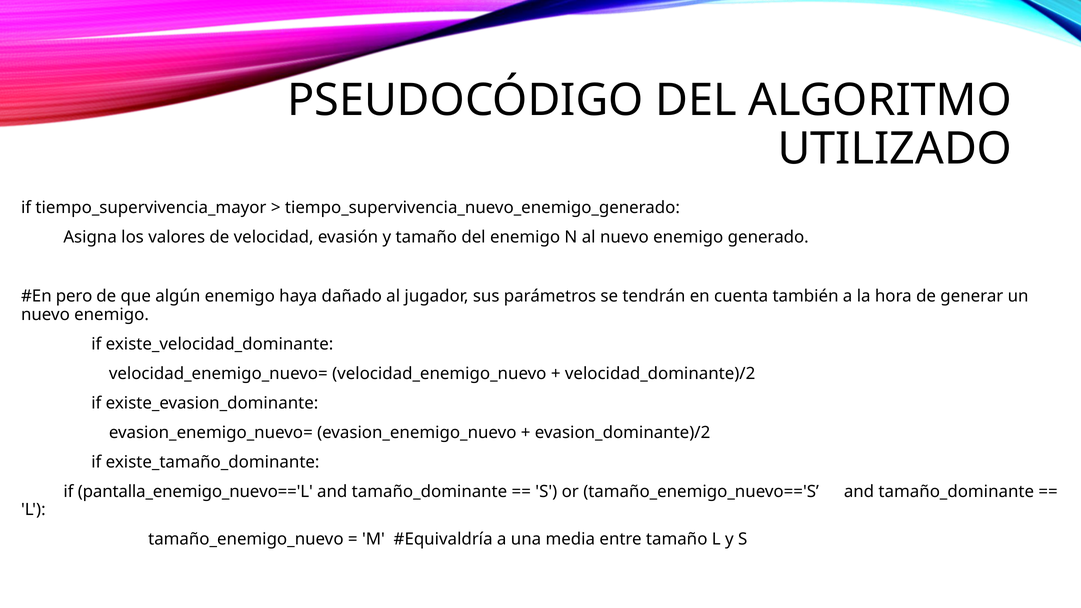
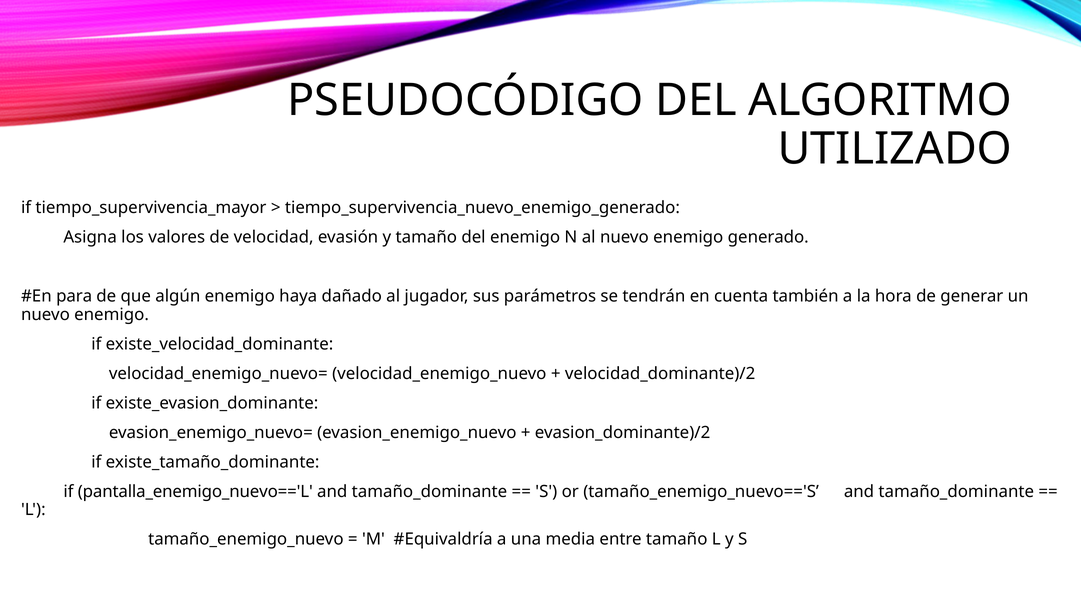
pero: pero -> para (74, 296)
